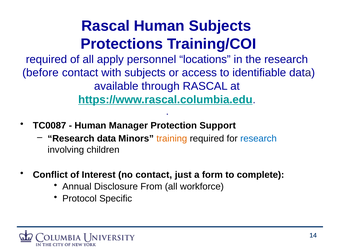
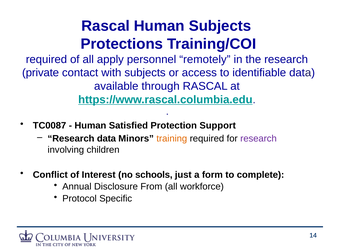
locations: locations -> remotely (205, 59)
before: before -> private (41, 73)
Manager: Manager -> Satisfied (128, 126)
research colour: blue -> purple (258, 139)
no contact: contact -> schools (154, 175)
